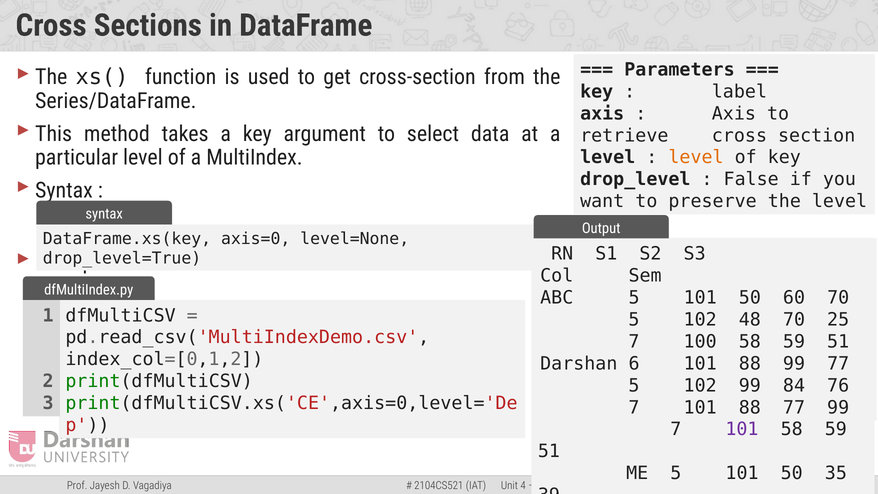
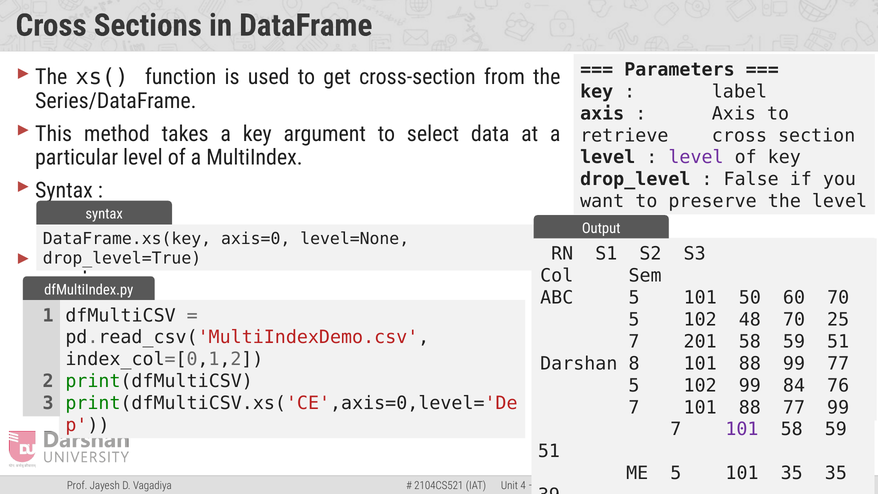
level colour: orange -> purple (696, 157)
100: 100 -> 201 (700, 342)
6: 6 -> 8 (634, 364)
ME 5 101 50: 50 -> 35 (792, 473)
